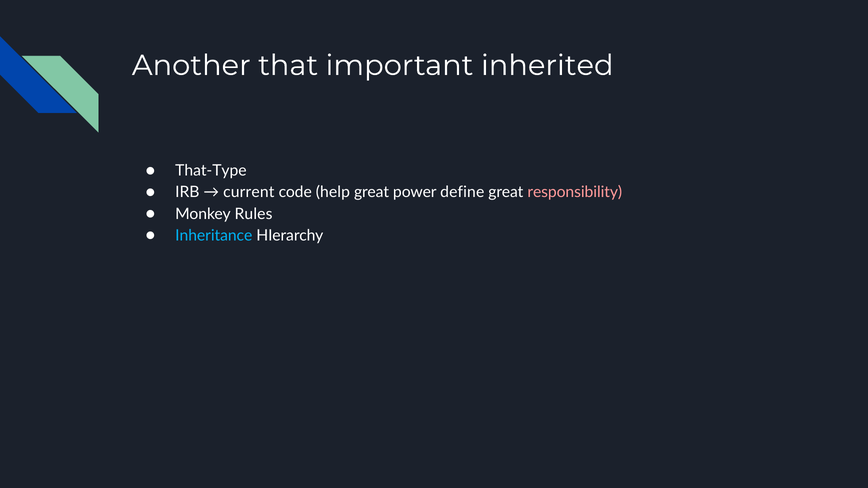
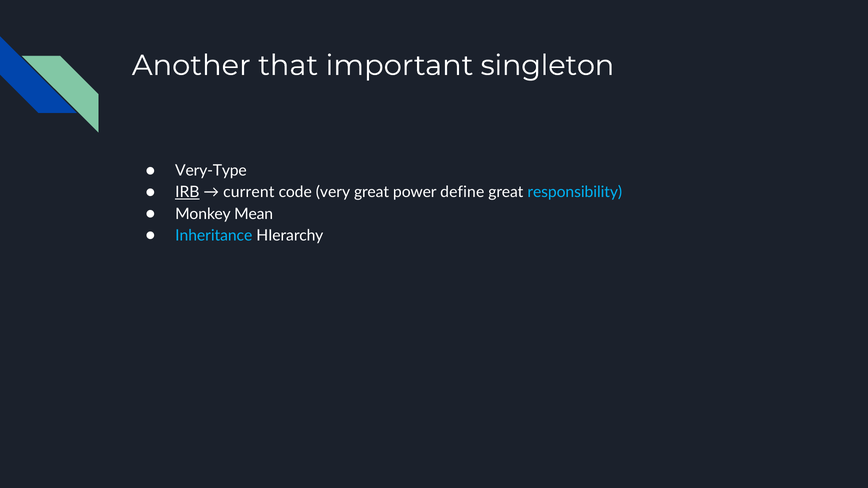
inherited: inherited -> singleton (547, 65)
That-Type: That-Type -> Very-Type (211, 171)
IRB underline: none -> present (187, 192)
help: help -> very (333, 192)
responsibility colour: pink -> light blue (575, 192)
Rules: Rules -> Mean (254, 214)
